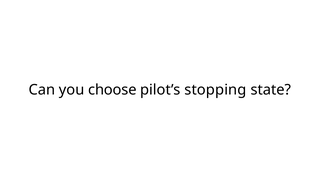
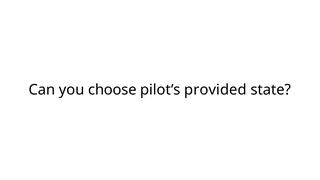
stopping: stopping -> provided (215, 90)
